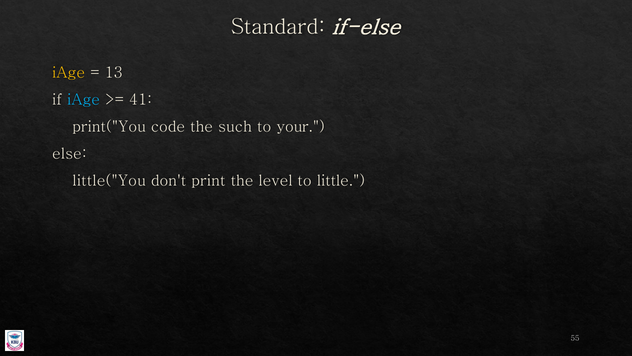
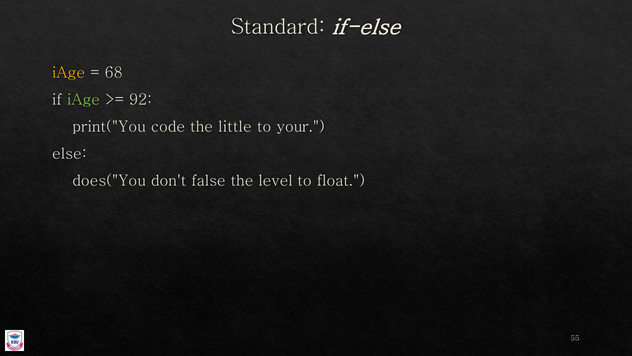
13: 13 -> 68 (114, 73)
iAge colour: light blue -> light green (84, 100)
41: 41 -> 92 (141, 100)
such: such -> little (235, 127)
little("You: little("You -> does("You (109, 181)
print: print -> false (208, 181)
little: little -> float (341, 181)
